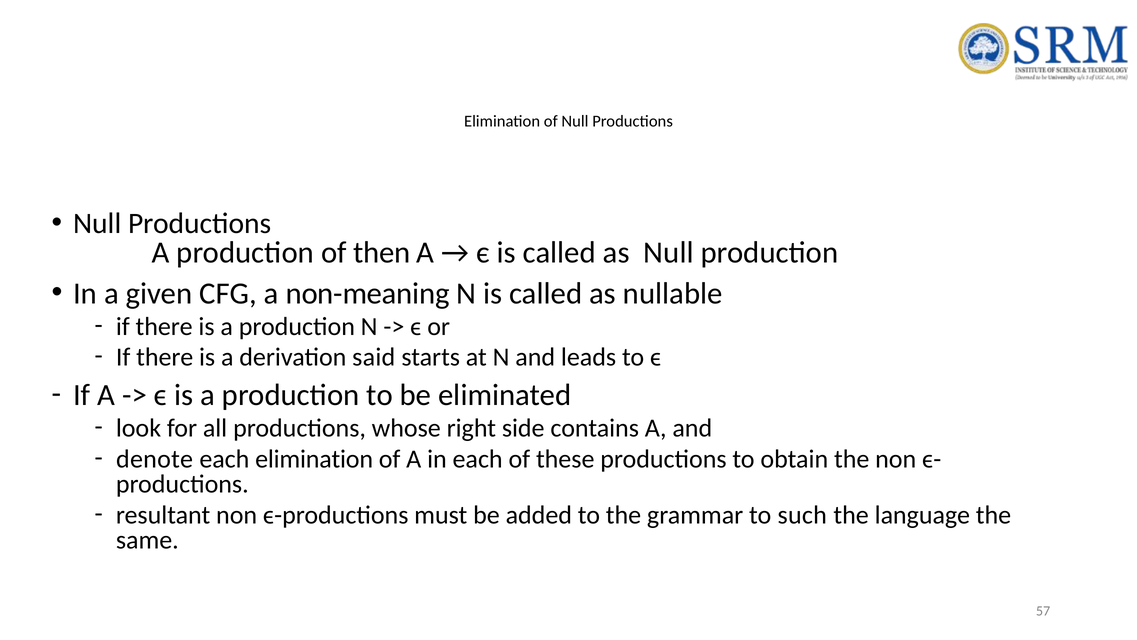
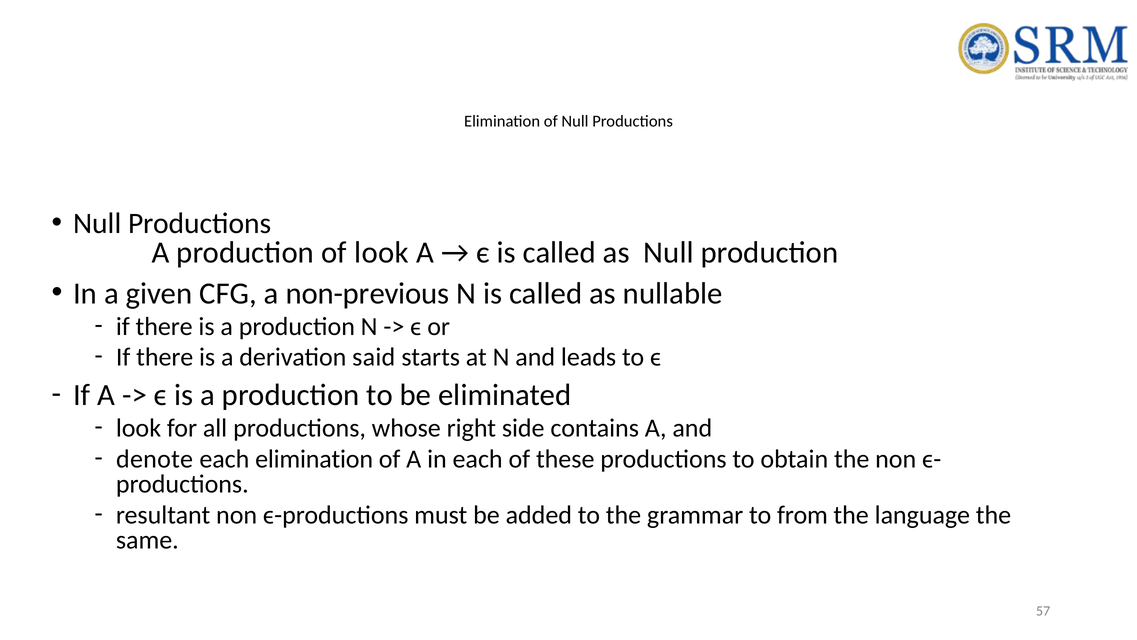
of then: then -> look (381, 253)
non-meaning: non-meaning -> non-previous (368, 293)
such: such -> from (802, 515)
